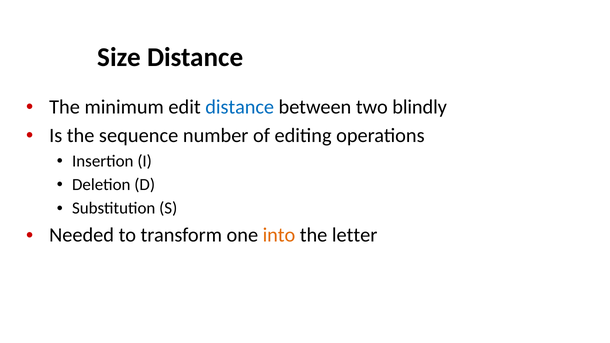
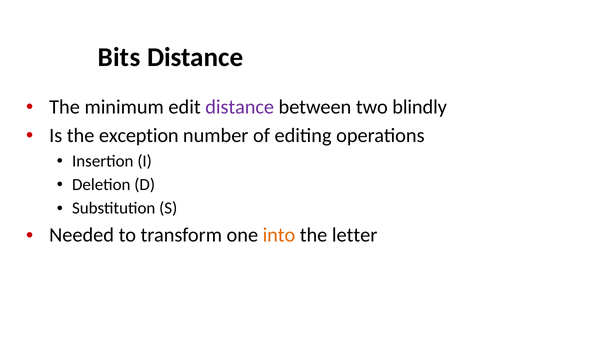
Size: Size -> Bits (119, 58)
distance colour: blue -> purple (240, 107)
sequence: sequence -> exception (139, 135)
